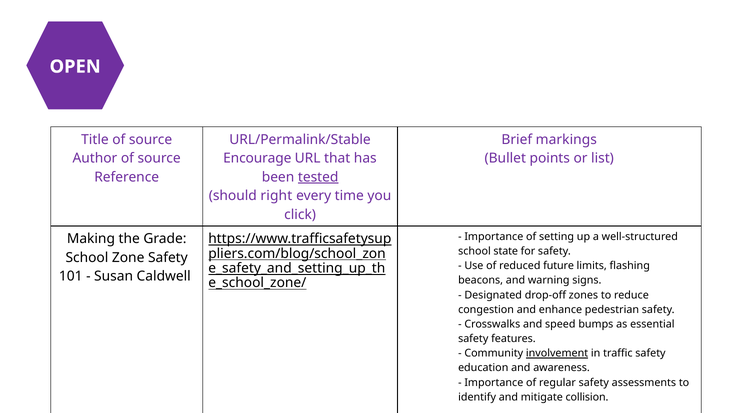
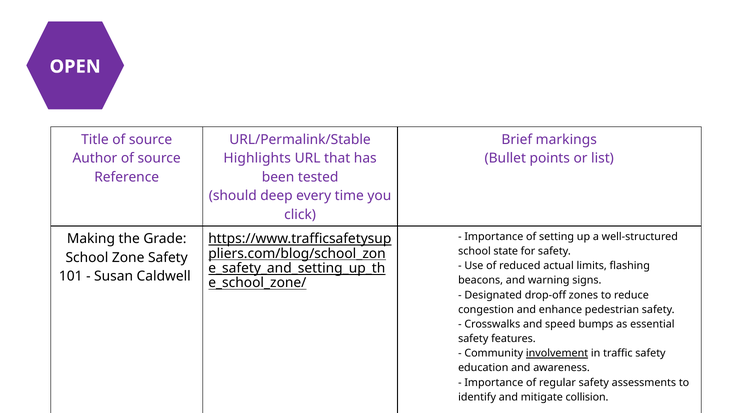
Encourage: Encourage -> Highlights (257, 159)
tested underline: present -> none (318, 177)
right: right -> deep (276, 196)
future: future -> actual (559, 266)
